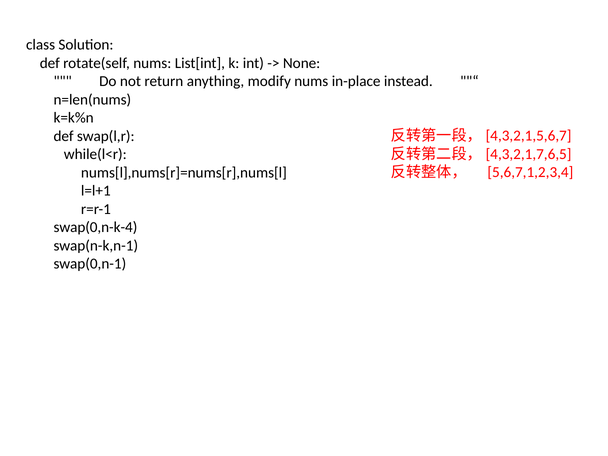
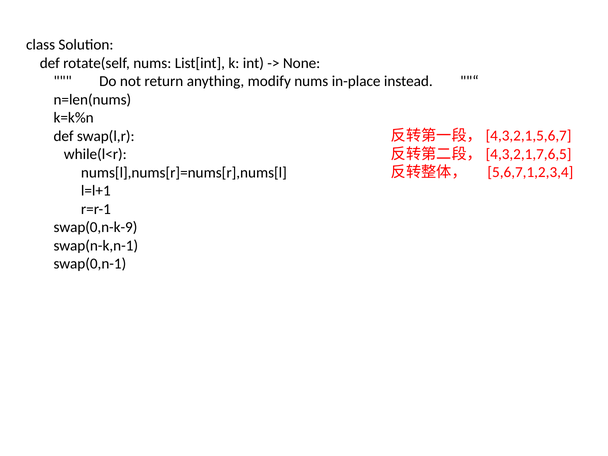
swap(0,n-k-4: swap(0,n-k-4 -> swap(0,n-k-9 (95, 227)
